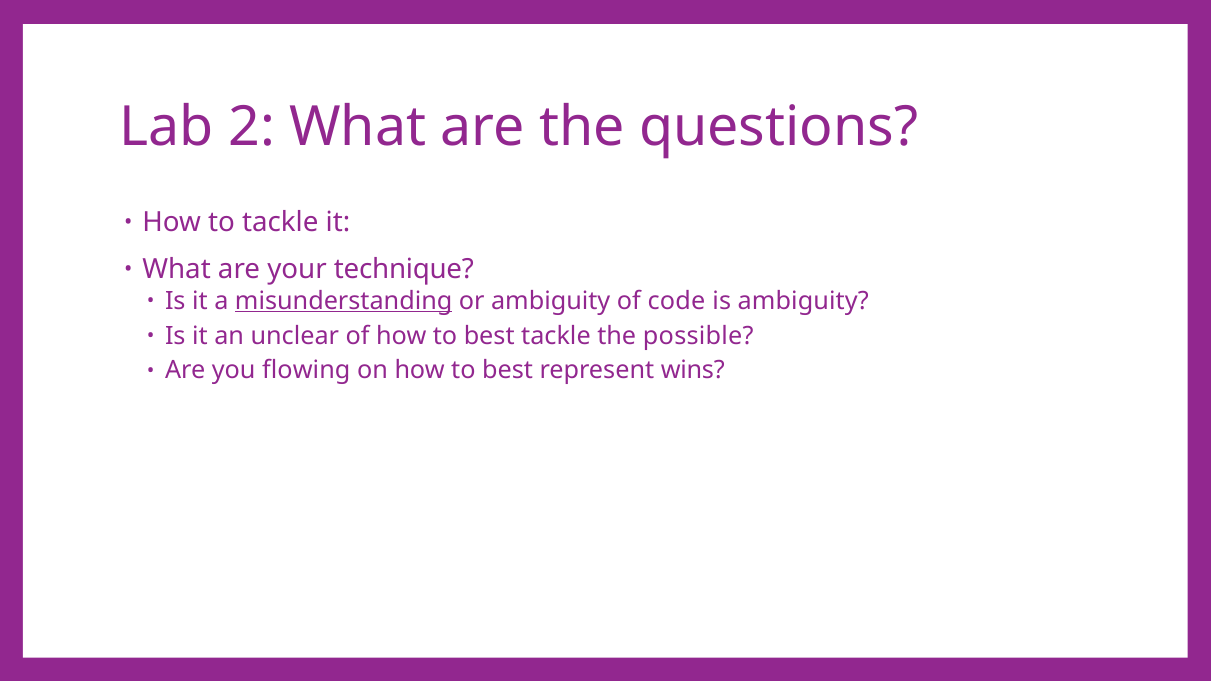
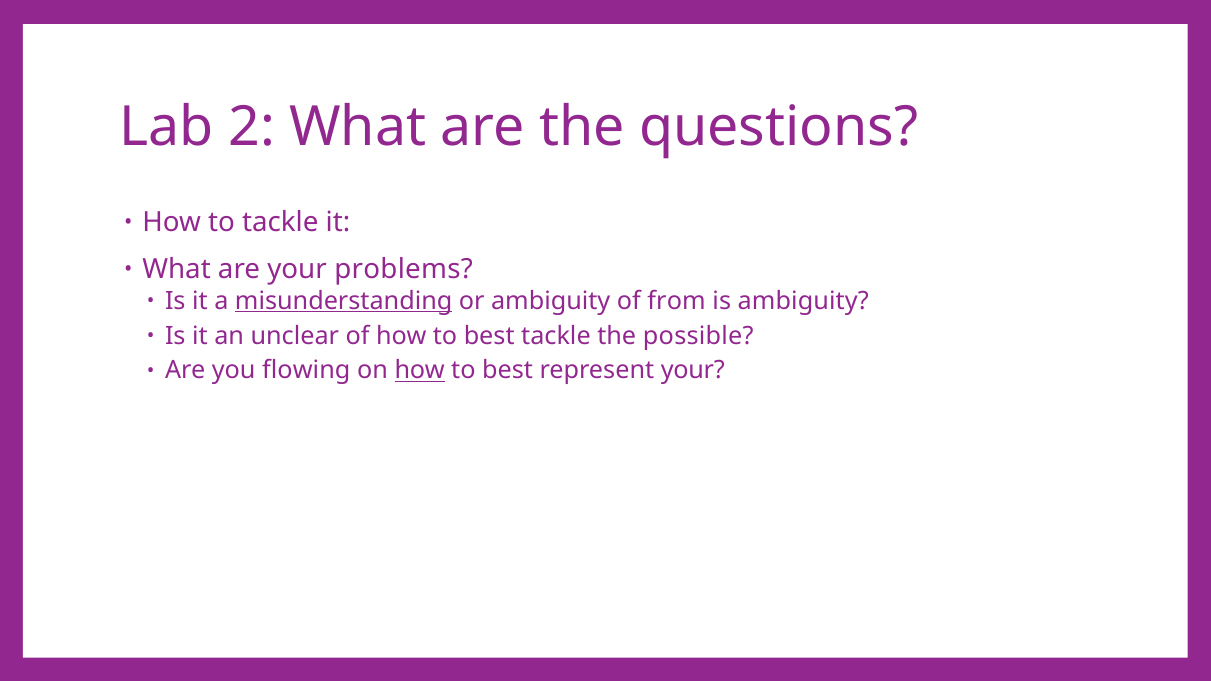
technique: technique -> problems (404, 270)
code: code -> from (677, 301)
how underline: none -> present (420, 371)
represent wins: wins -> your (693, 371)
